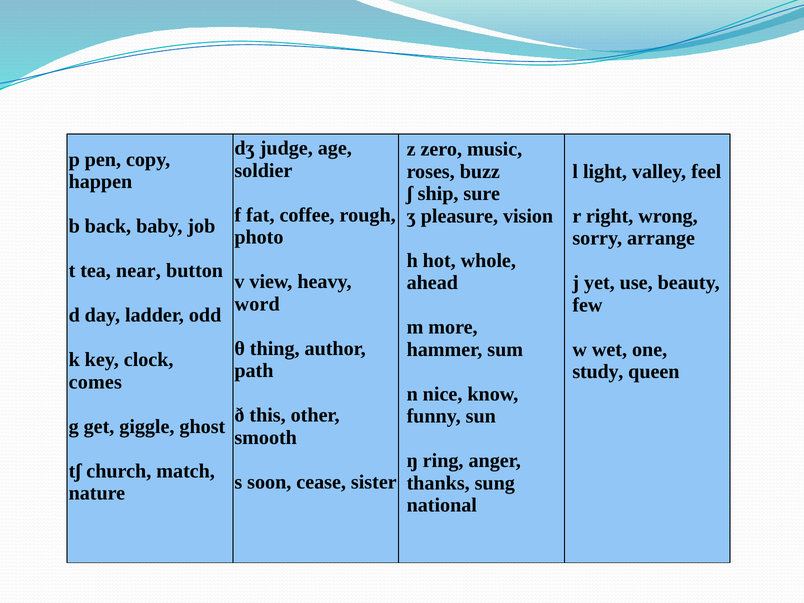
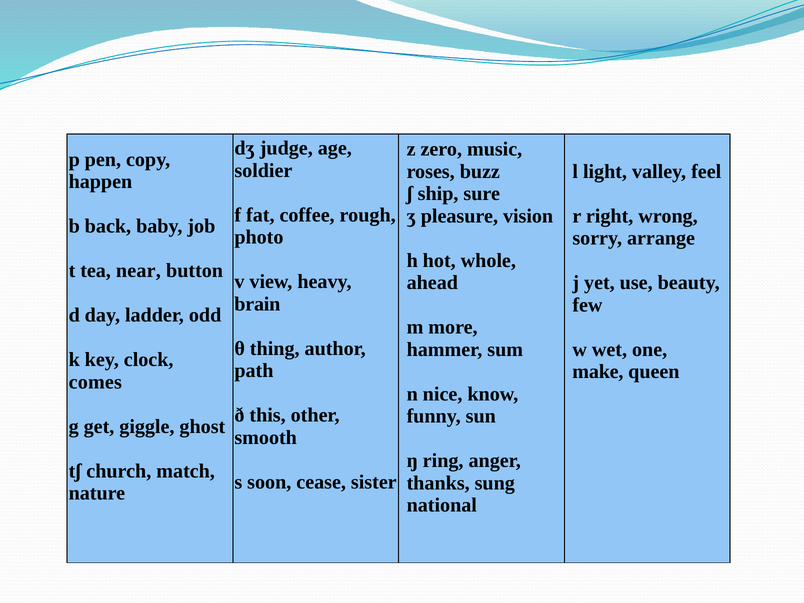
word: word -> brain (257, 304)
study: study -> make (598, 372)
